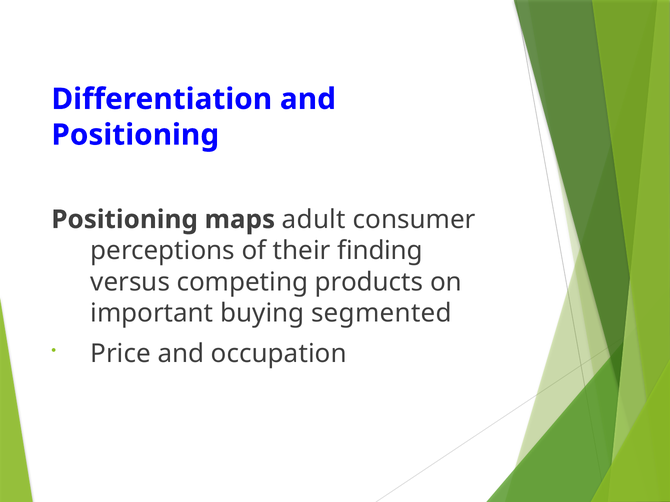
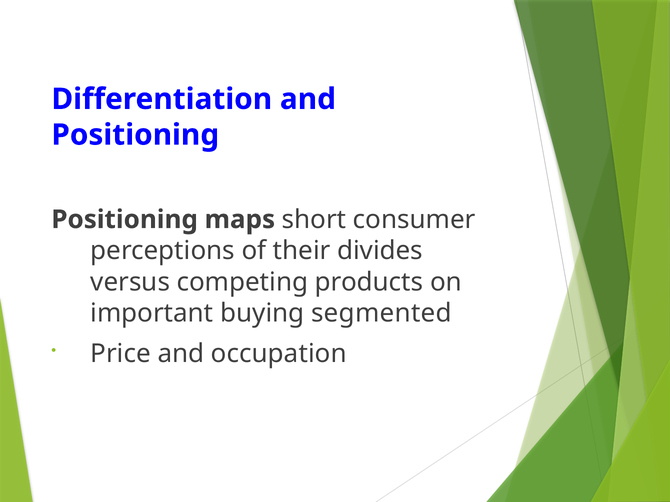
adult: adult -> short (314, 220)
finding: finding -> divides (380, 251)
